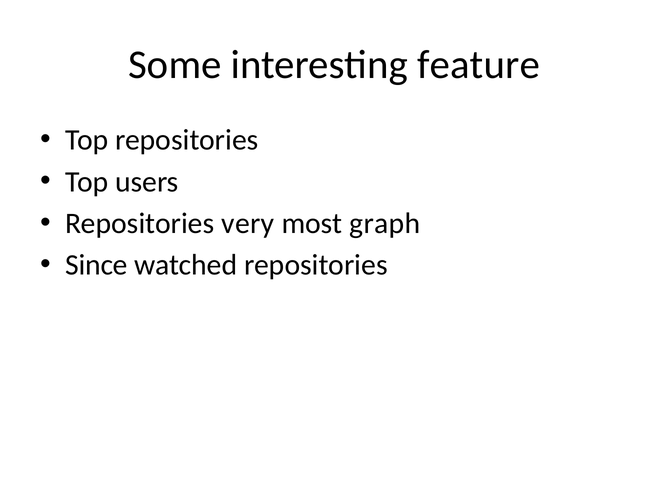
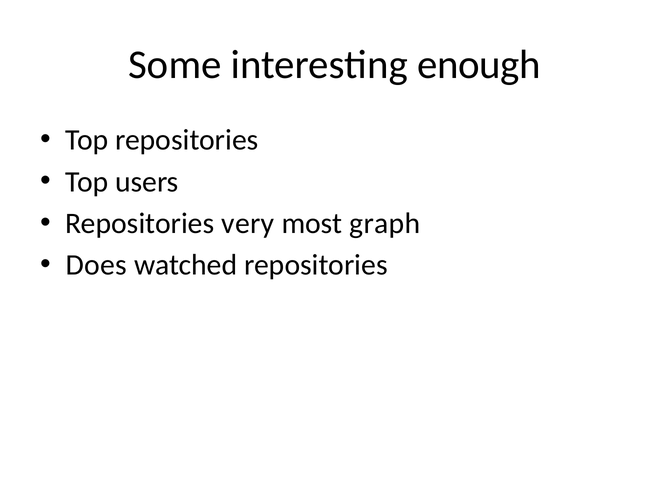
feature: feature -> enough (479, 65)
Since: Since -> Does (96, 265)
